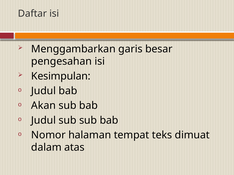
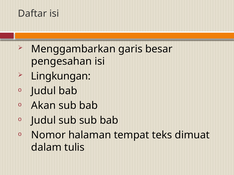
Kesimpulan: Kesimpulan -> Lingkungan (61, 76)
atas: atas -> tulis (74, 148)
